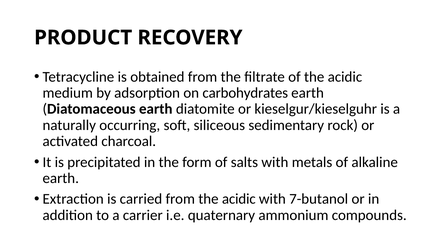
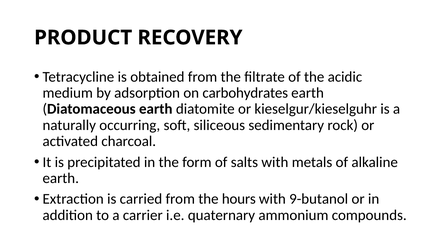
from the acidic: acidic -> hours (239, 199)
7-butanol: 7-butanol -> 9-butanol (319, 199)
